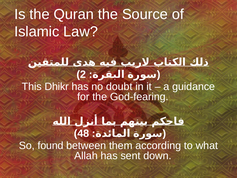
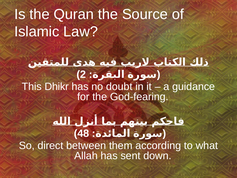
found: found -> direct (50, 145)
